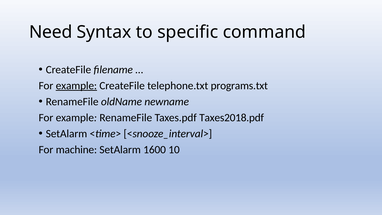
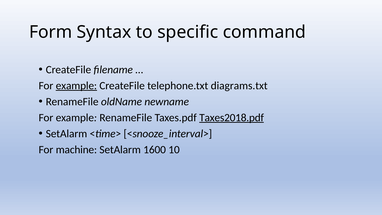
Need: Need -> Form (51, 32)
programs.txt: programs.txt -> diagrams.txt (239, 86)
Taxes2018.pdf underline: none -> present (232, 118)
